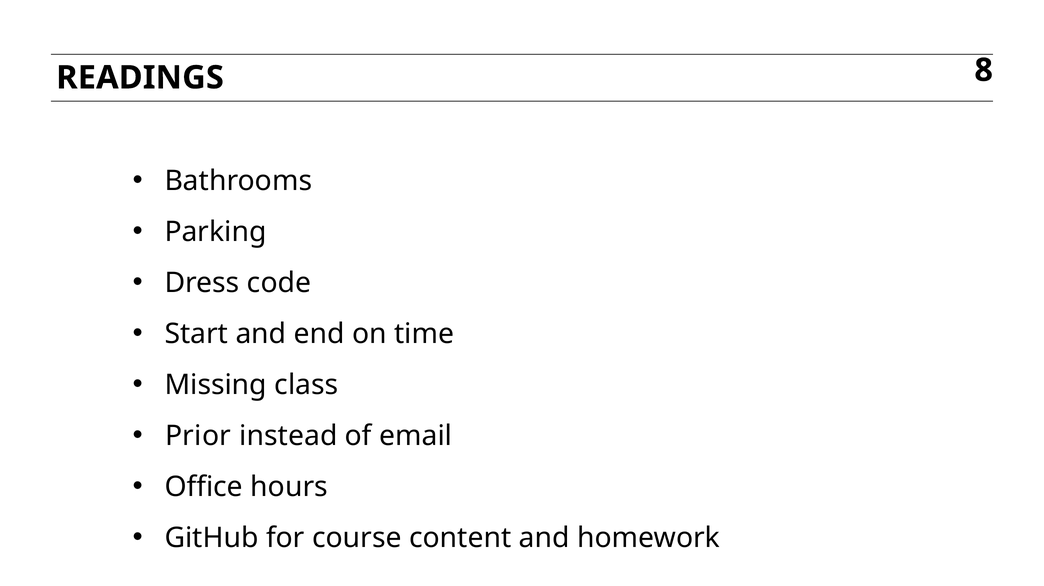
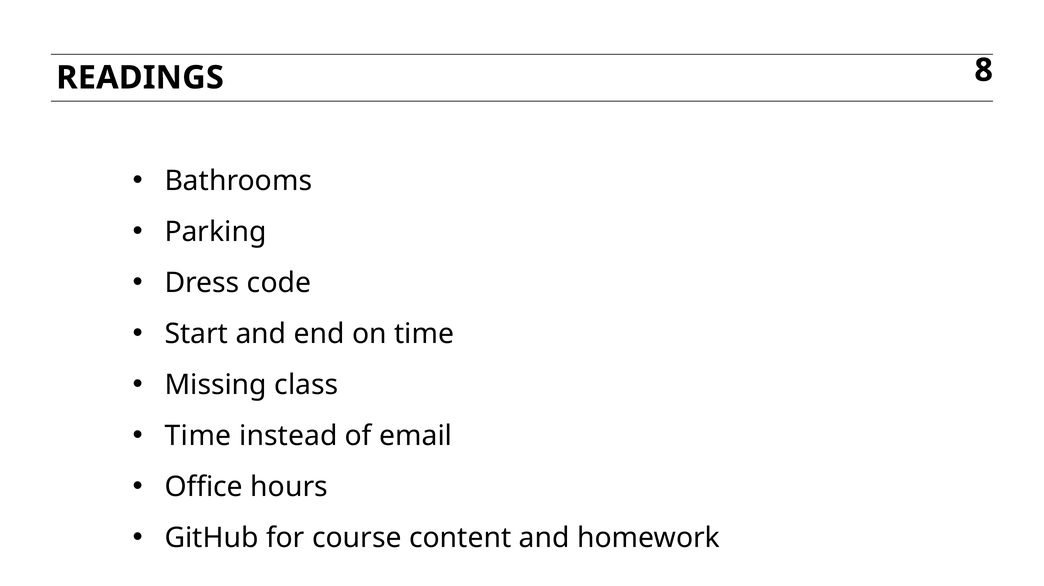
Prior: Prior -> Time (198, 436)
